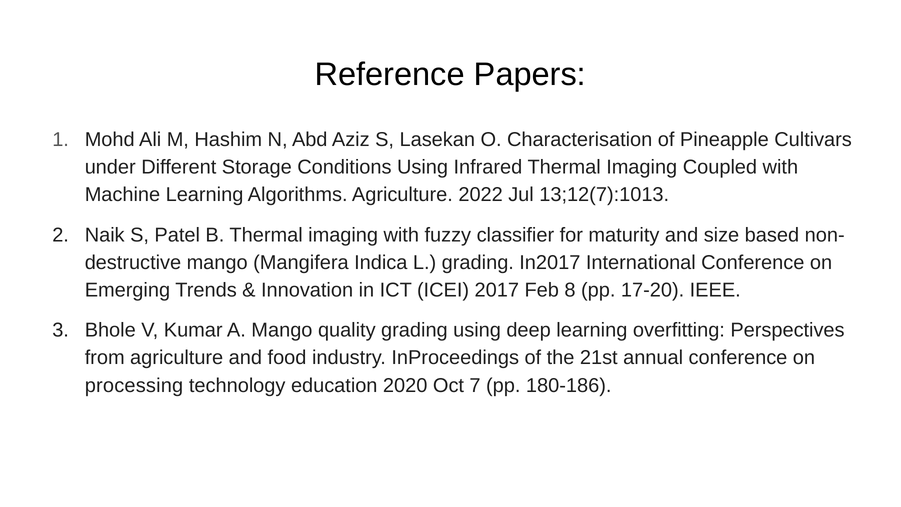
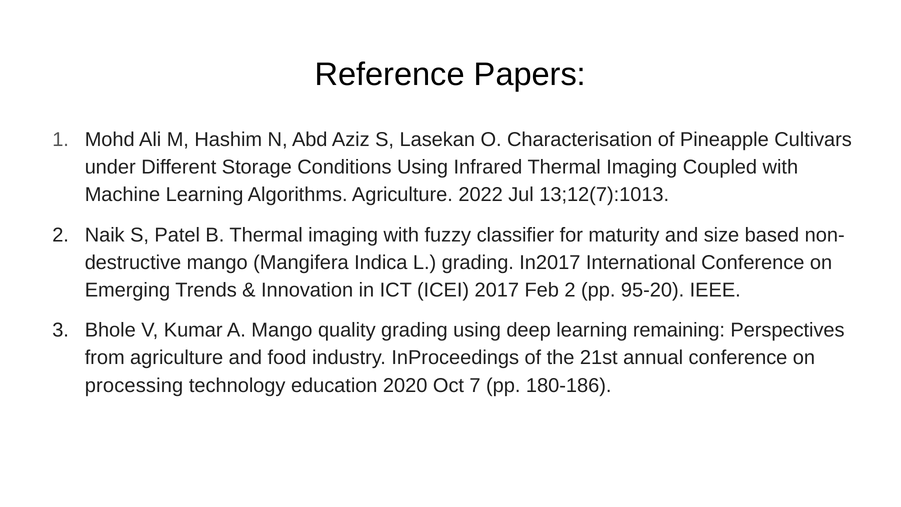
Feb 8: 8 -> 2 (570, 290)
17-20: 17-20 -> 95-20 (653, 290)
overfitting: overfitting -> remaining (679, 330)
